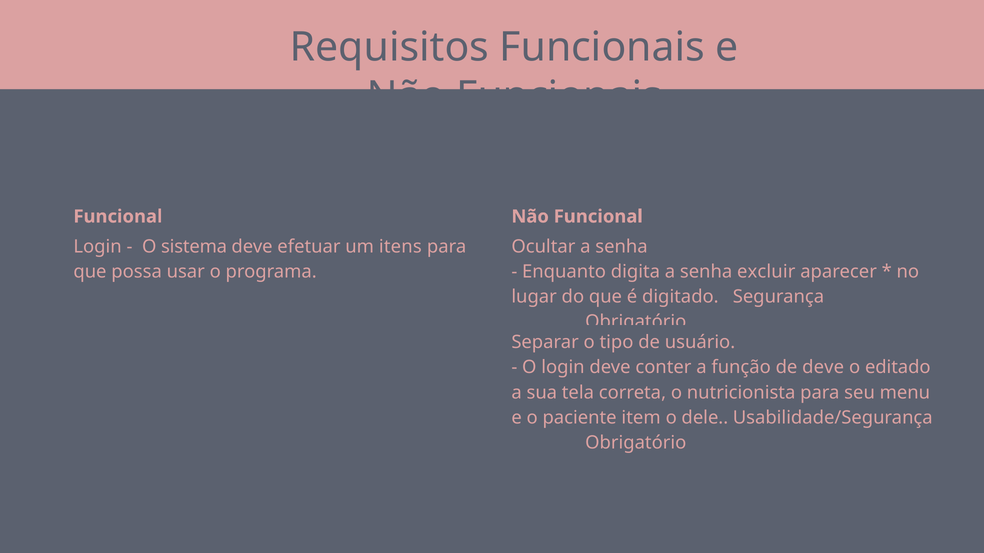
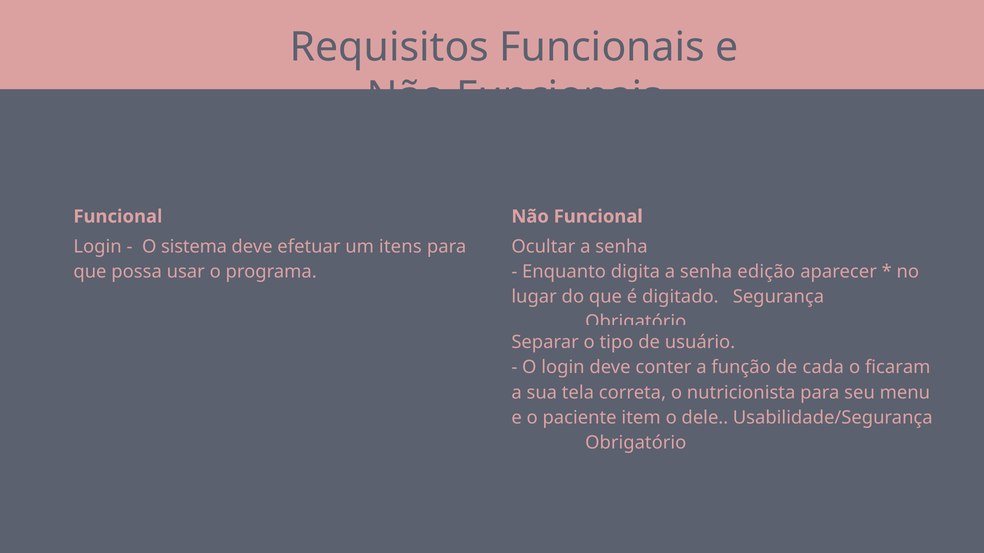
excluir: excluir -> edição (766, 272)
de deve: deve -> cada (823, 368)
editado: editado -> ficaram (898, 368)
